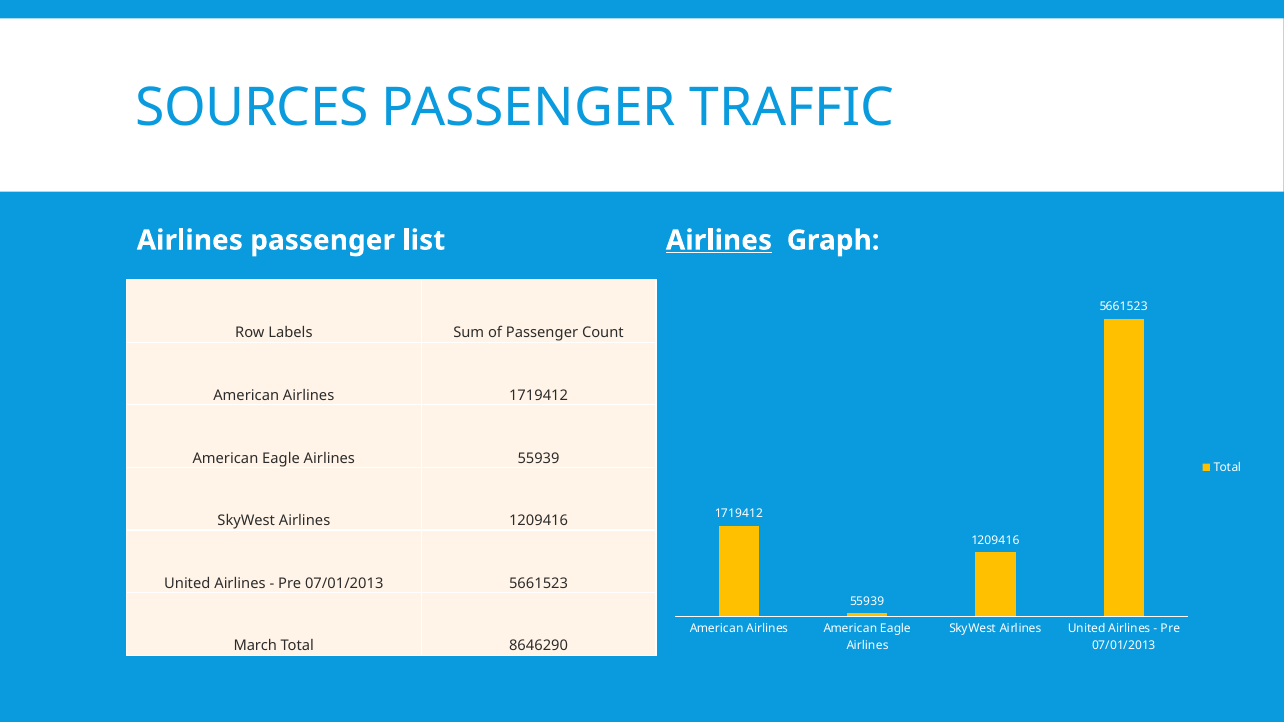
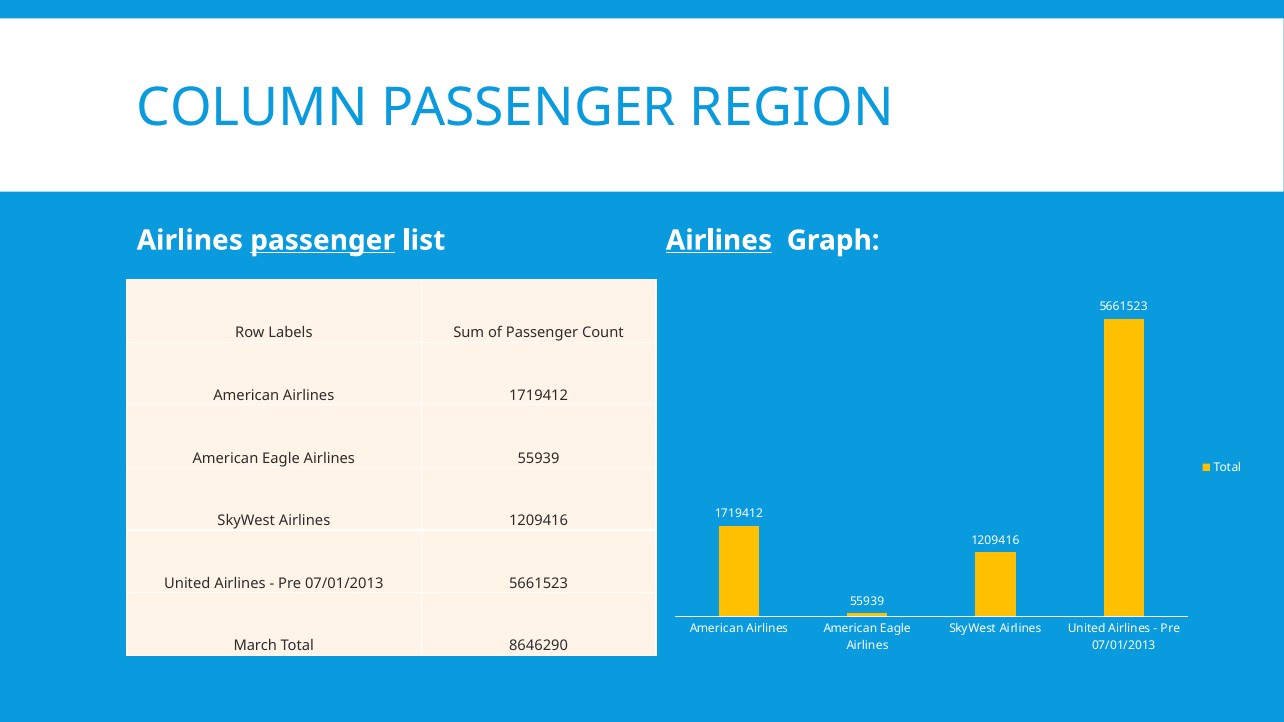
SOURCES: SOURCES -> COLUMN (252, 108)
TRAFFIC: TRAFFIC -> REGION (792, 108)
passenger underline: none -> present (323, 240)
